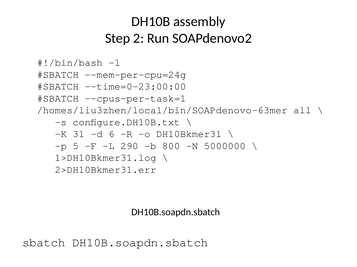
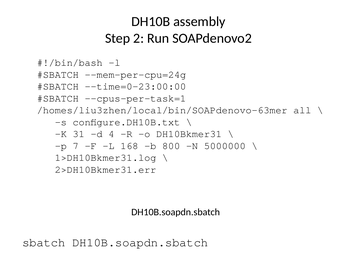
6: 6 -> 4 (111, 134)
5: 5 -> 7 (76, 146)
290: 290 -> 168 (129, 146)
